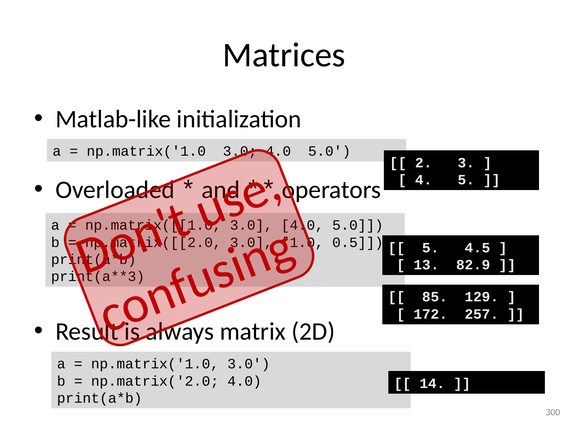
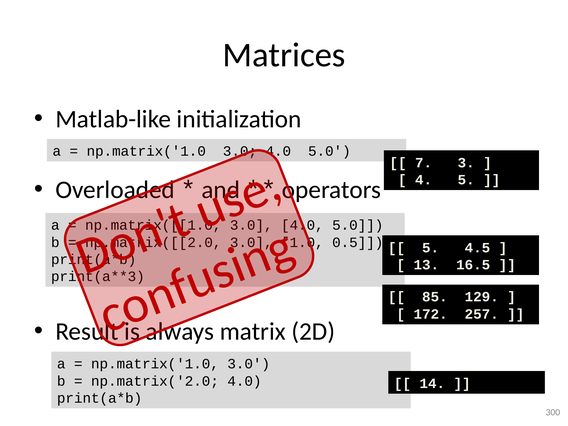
2: 2 -> 7 (424, 163)
82.9: 82.9 -> 16.5 (473, 265)
